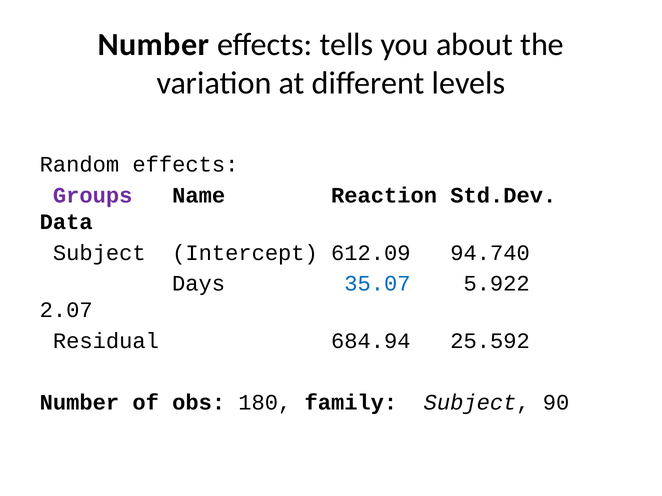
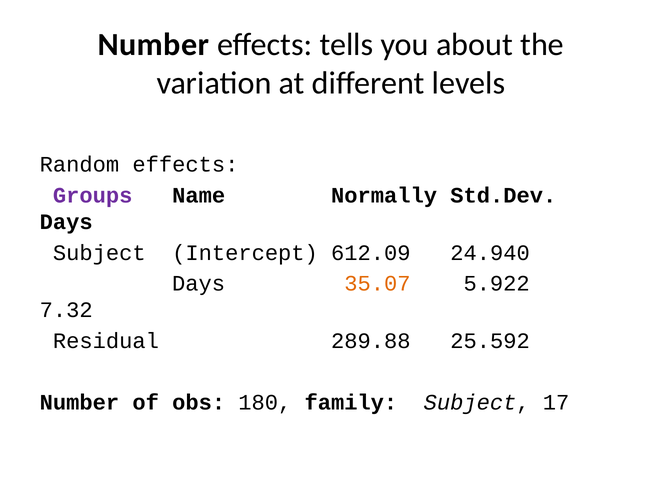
Reaction: Reaction -> Normally (384, 196)
Data: Data -> Days (66, 222)
94.740: 94.740 -> 24.940 (490, 253)
35.07 colour: blue -> orange (377, 284)
2.07: 2.07 -> 7.32 (66, 310)
684.94: 684.94 -> 289.88 (371, 341)
90: 90 -> 17 (556, 403)
